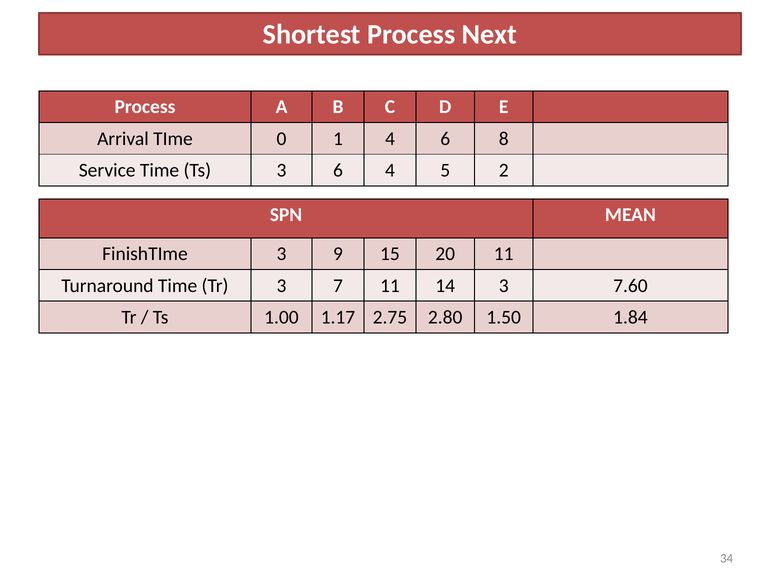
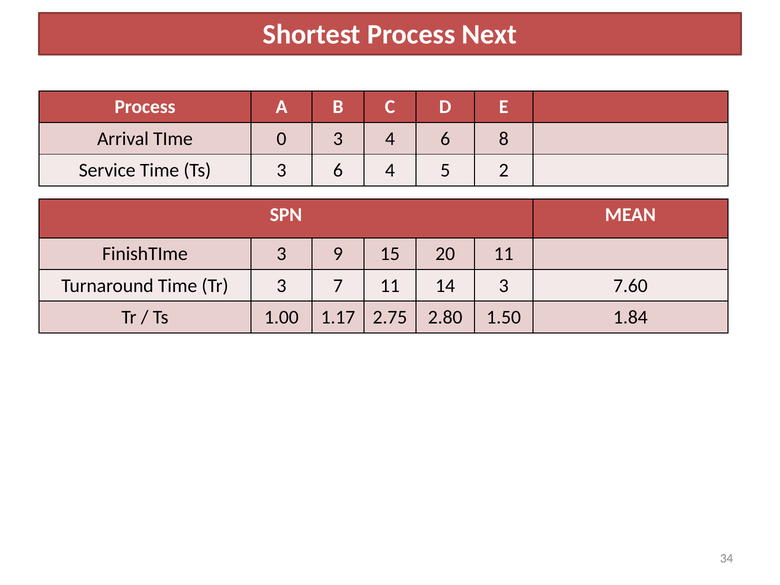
0 1: 1 -> 3 (338, 139)
